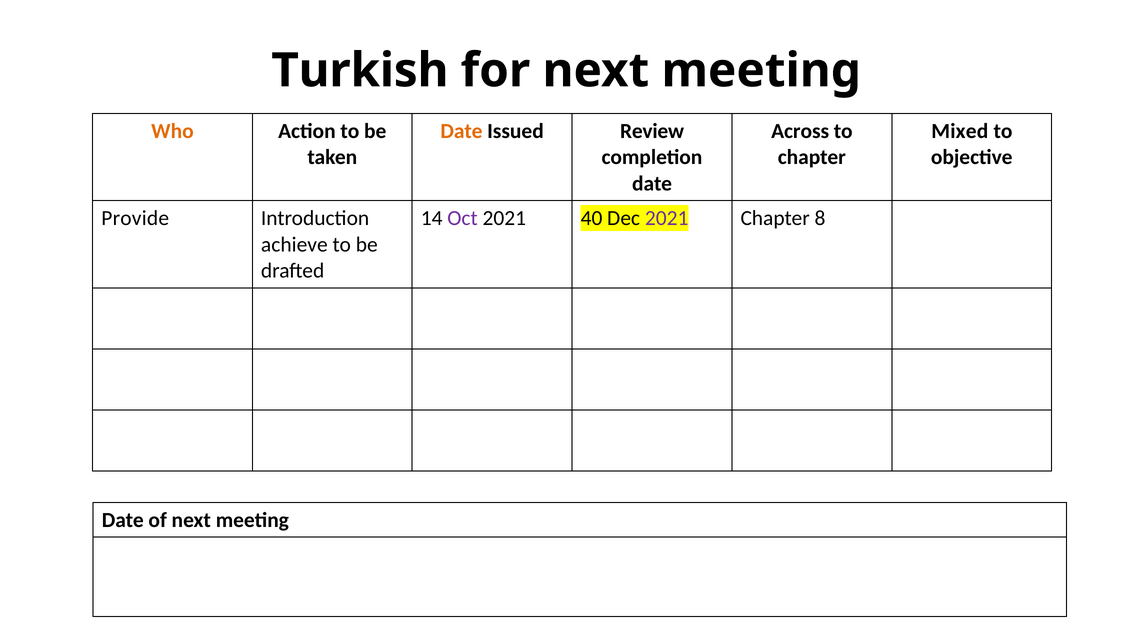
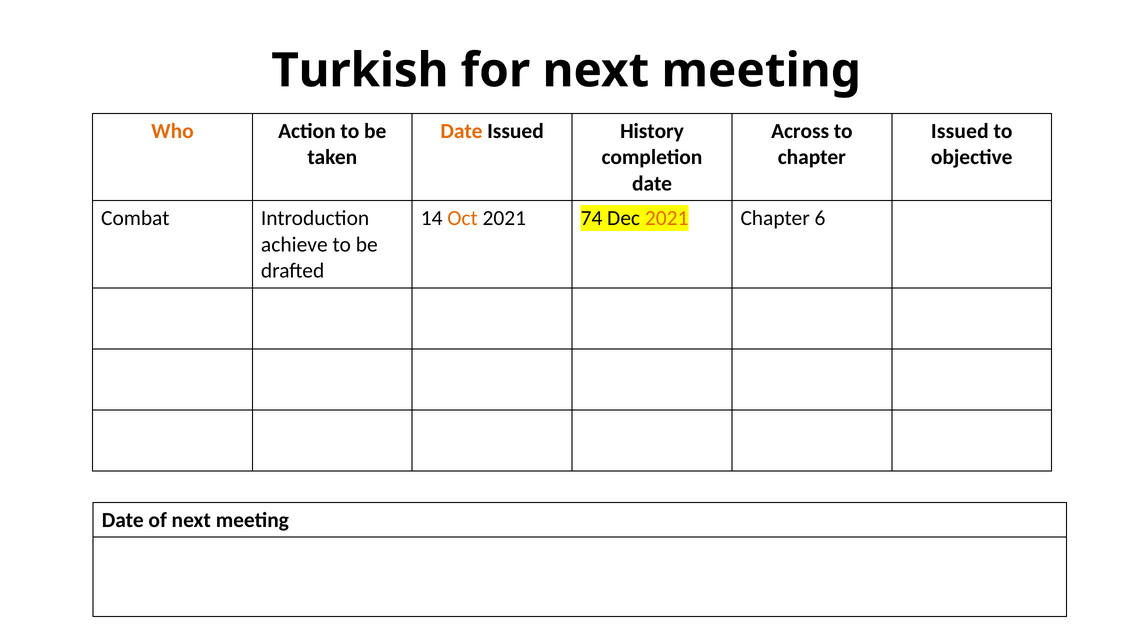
Review: Review -> History (652, 131)
Mixed: Mixed -> Issued (960, 131)
Provide: Provide -> Combat (135, 218)
Oct colour: purple -> orange (463, 218)
40: 40 -> 74 (592, 218)
2021 colour: purple -> orange (667, 218)
8: 8 -> 6 (820, 218)
